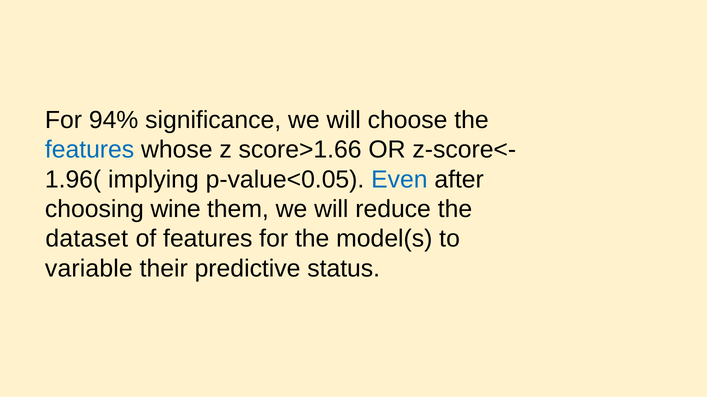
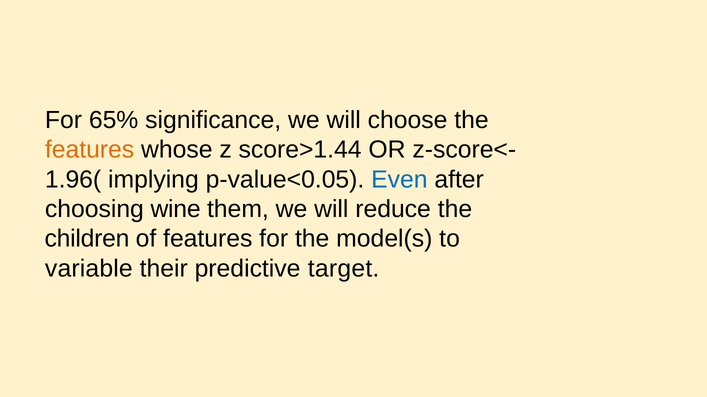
94%: 94% -> 65% (114, 120)
features colour: blue -> orange (90, 150)
score>1.66: score>1.66 -> score>1.44 (300, 150)
dataset: dataset -> children (87, 239)
status: status -> target (344, 269)
